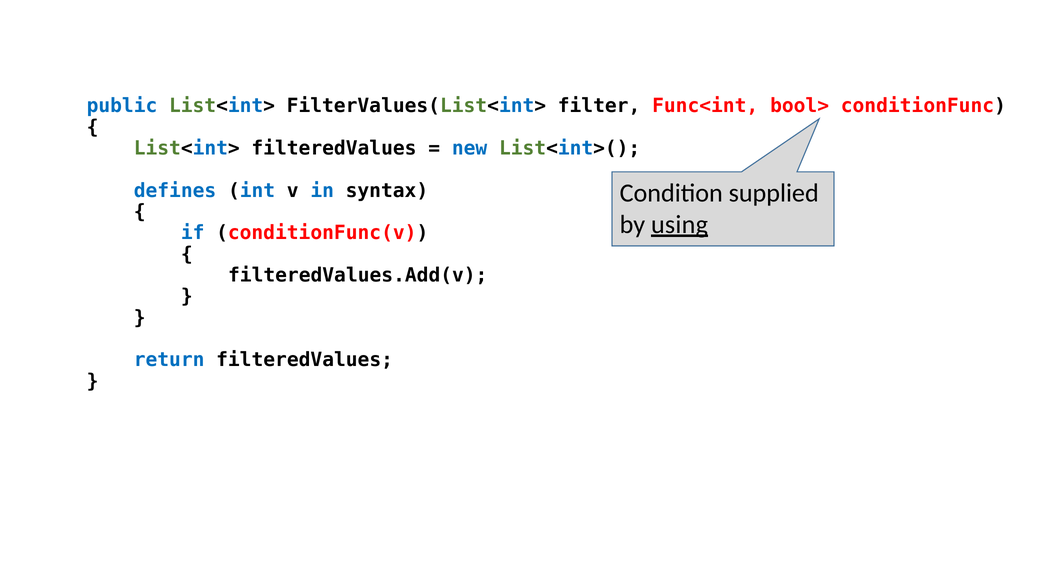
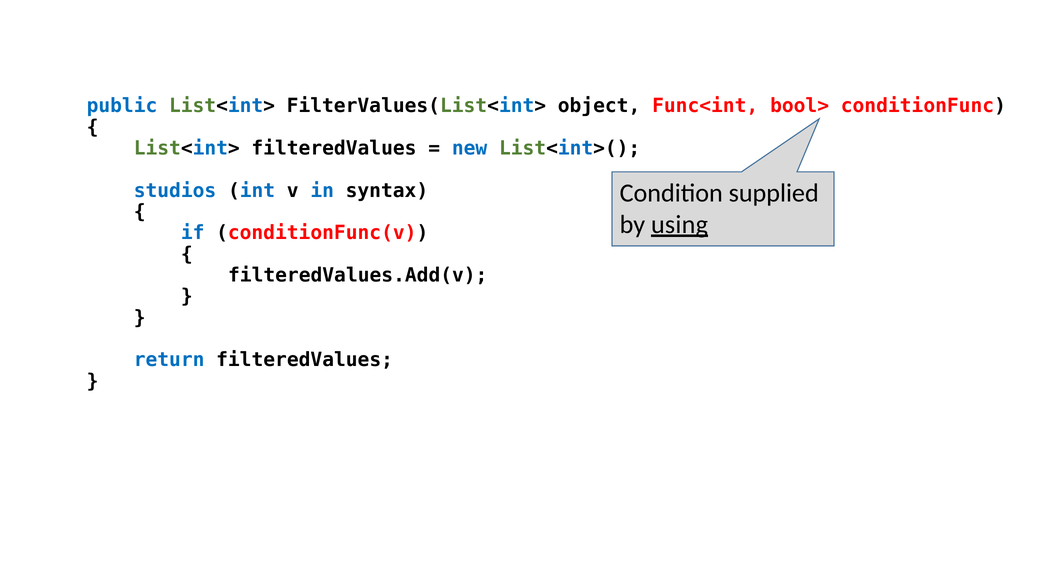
filter: filter -> object (599, 106)
defines: defines -> studios (175, 190)
